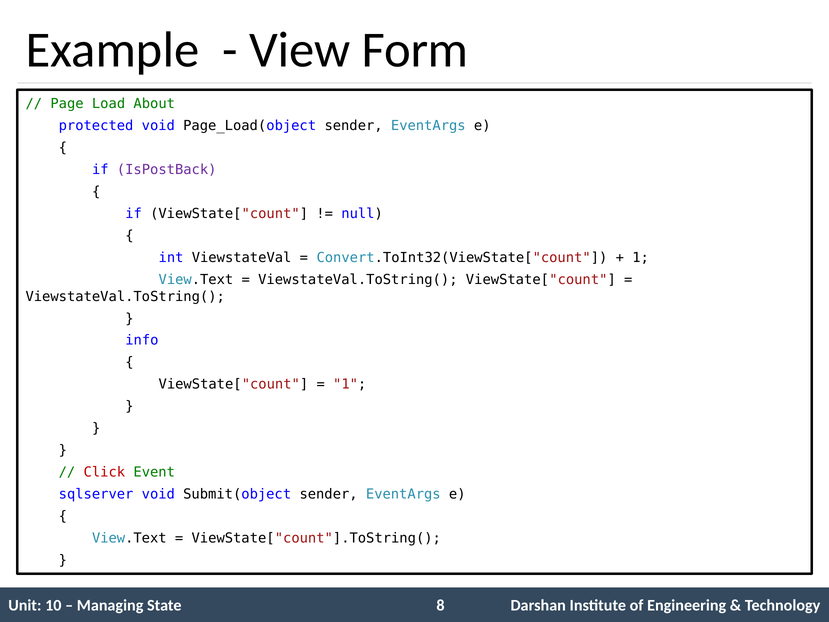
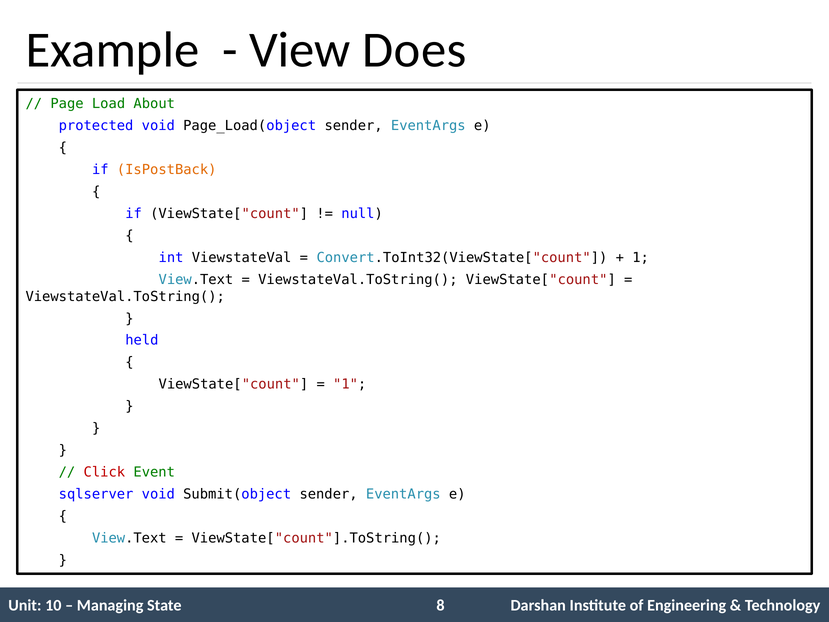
Form: Form -> Does (414, 50)
IsPostBack colour: purple -> orange (167, 170)
info: info -> held (142, 340)
